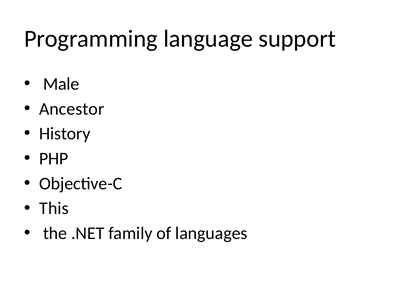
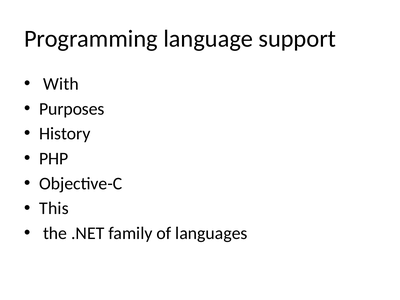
Male: Male -> With (61, 84)
Ancestor: Ancestor -> Purposes (72, 109)
